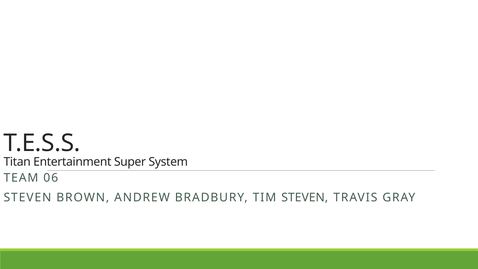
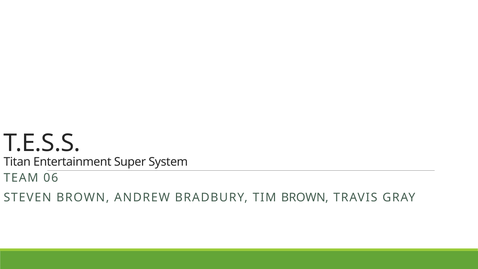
TIM STEVEN: STEVEN -> BROWN (305, 198)
